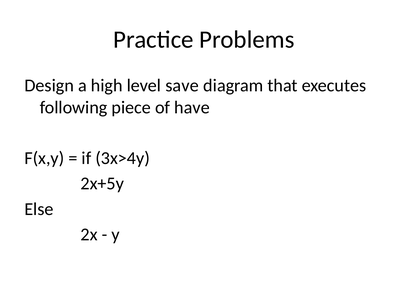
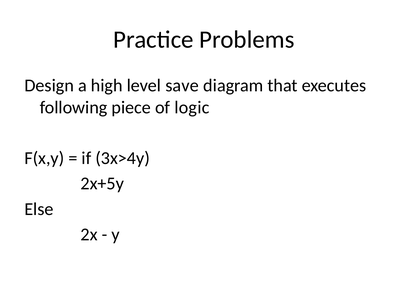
have: have -> logic (192, 107)
